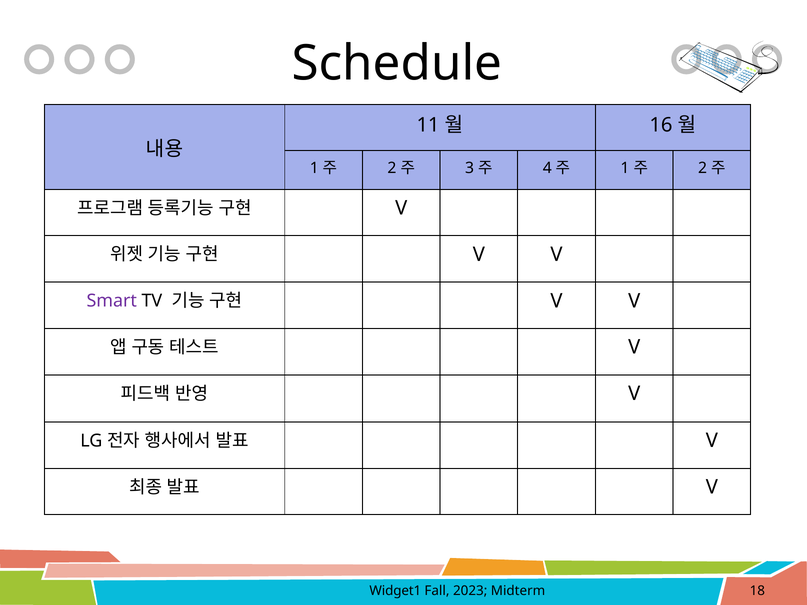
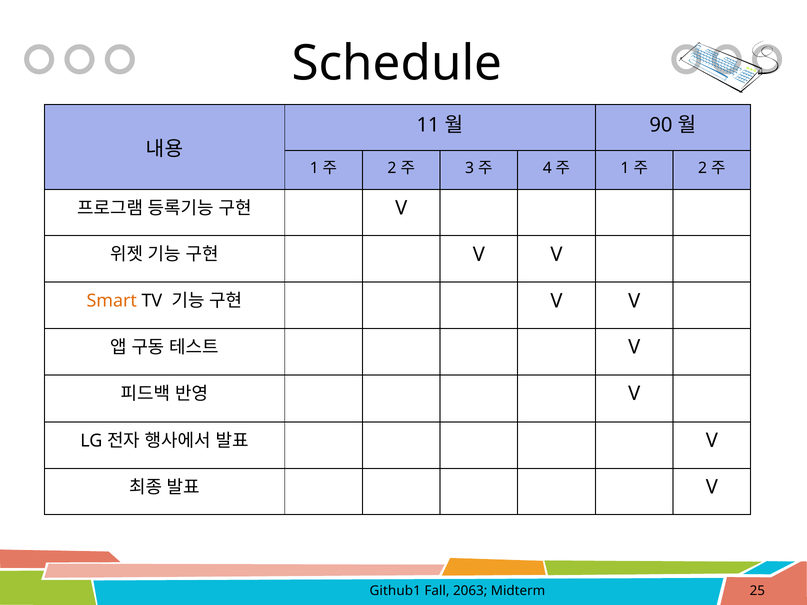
16: 16 -> 90 (661, 125)
Smart colour: purple -> orange (112, 301)
Widget1: Widget1 -> Github1 (395, 591)
2023: 2023 -> 2063 (470, 591)
18: 18 -> 25 (757, 591)
